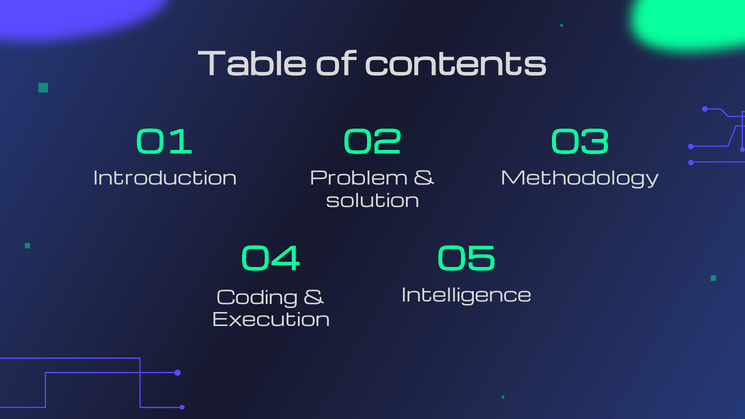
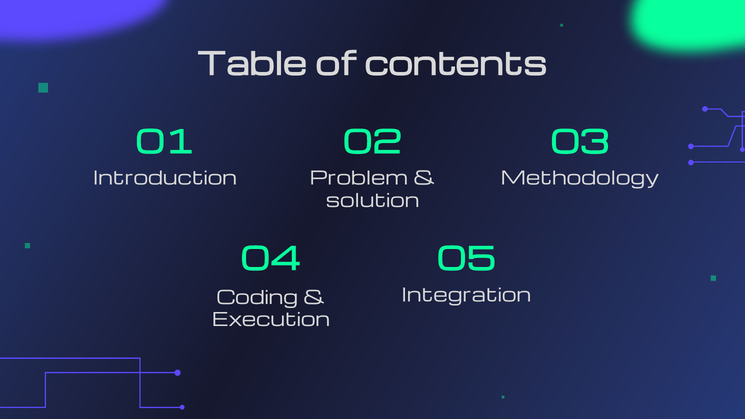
Intelligence: Intelligence -> Integration (466, 295)
